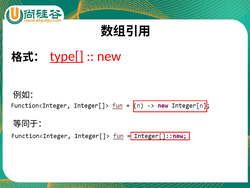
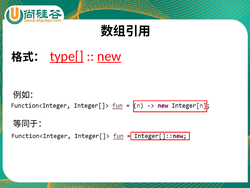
new underline: none -> present (109, 56)
